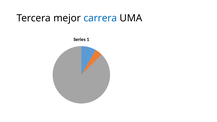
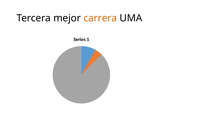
carrera colour: blue -> orange (100, 18)
